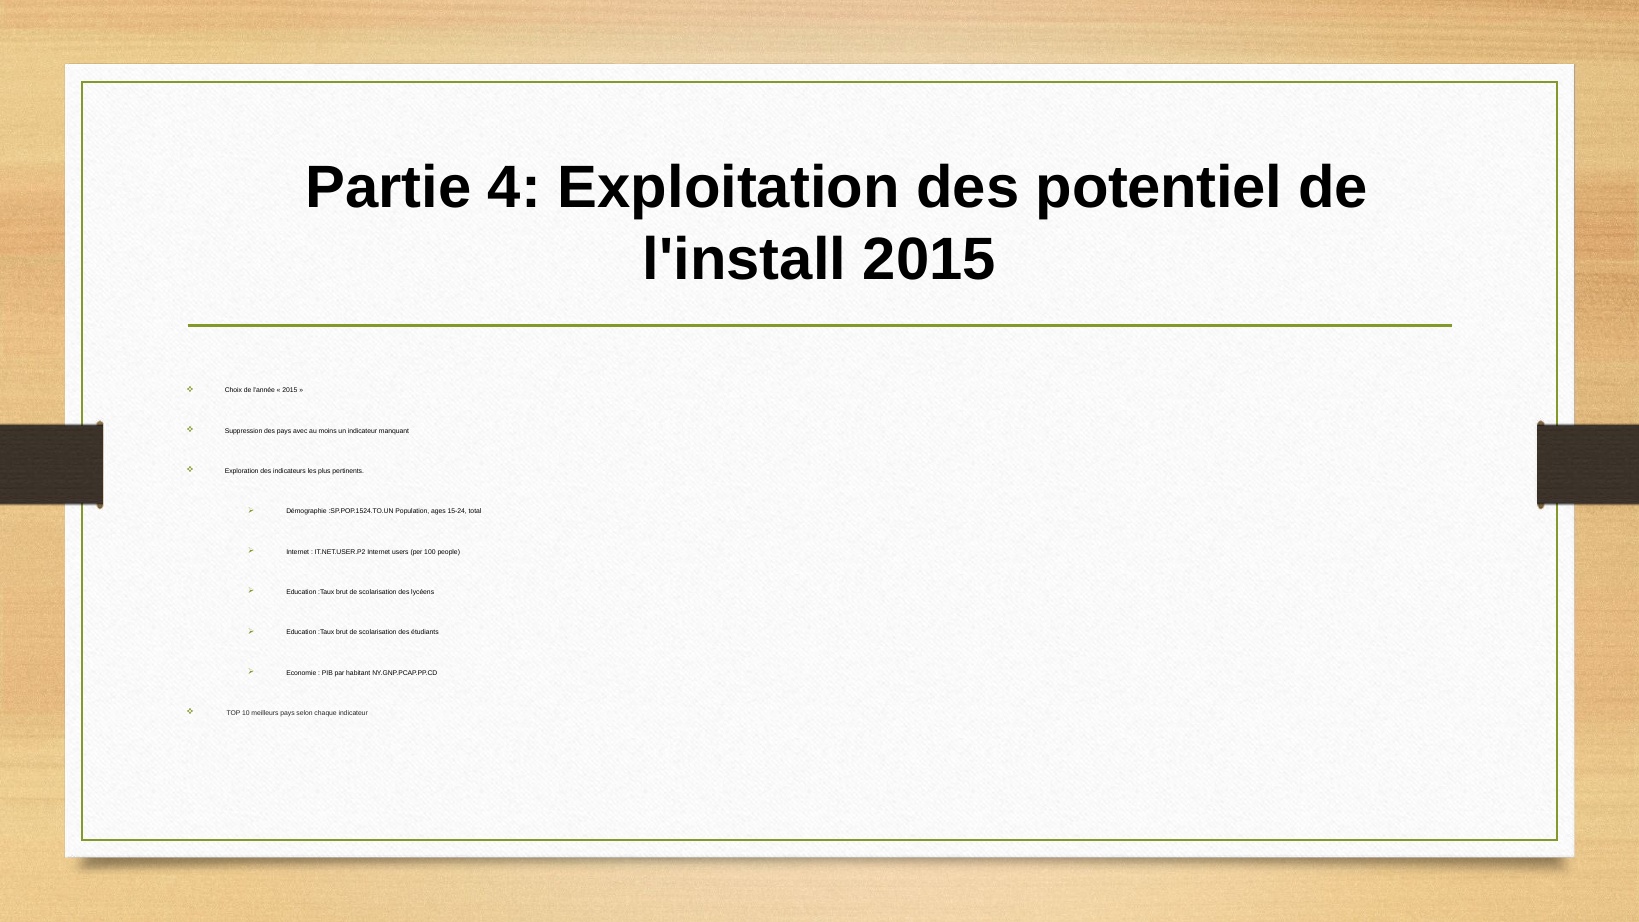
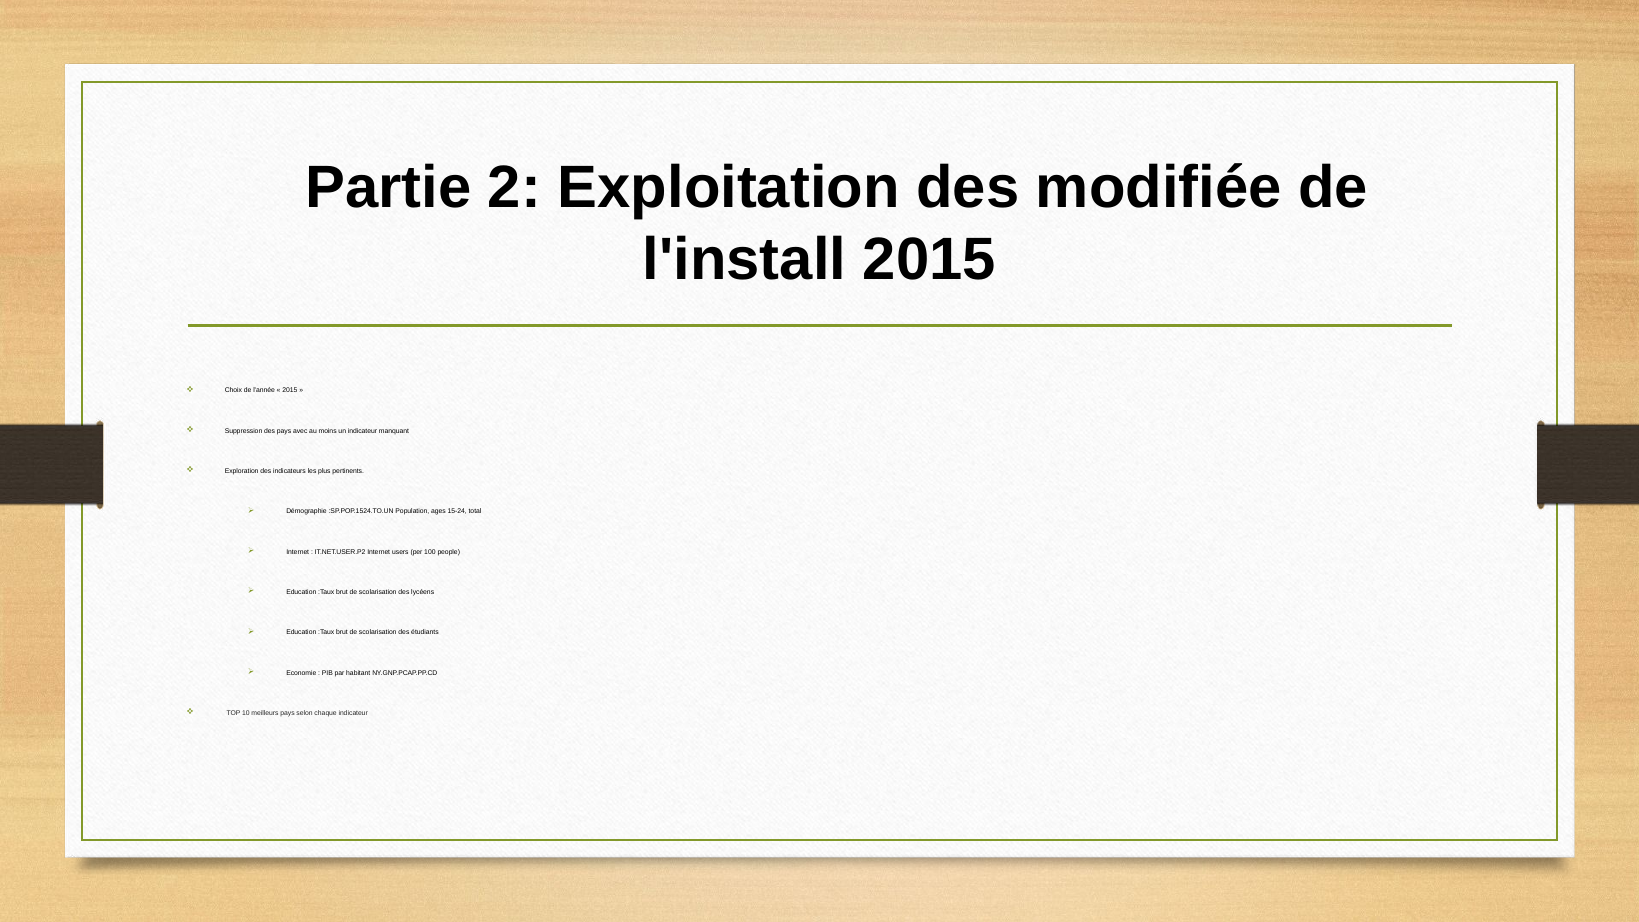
4: 4 -> 2 (515, 188)
potentiel: potentiel -> modifiée (1159, 188)
